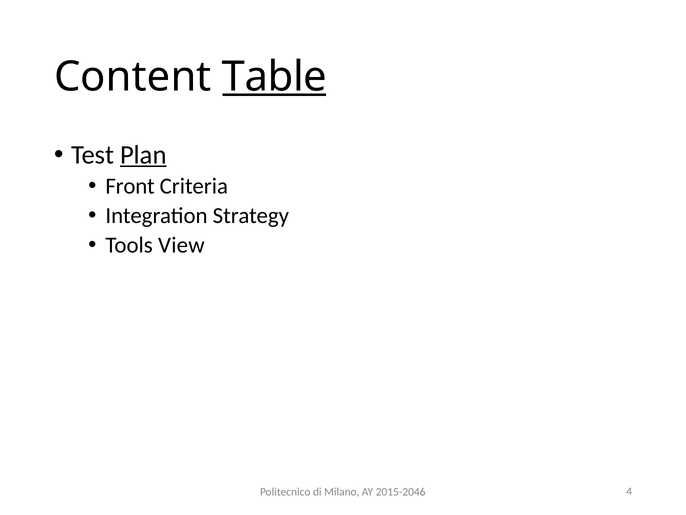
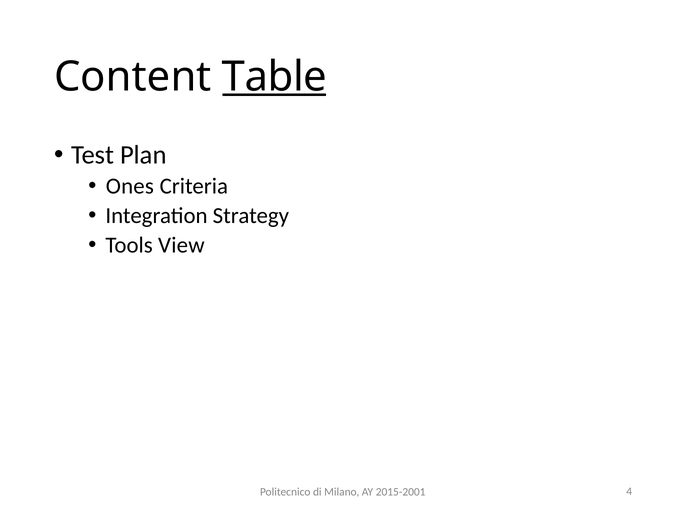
Plan underline: present -> none (143, 155)
Front: Front -> Ones (130, 186)
2015-2046: 2015-2046 -> 2015-2001 (401, 491)
